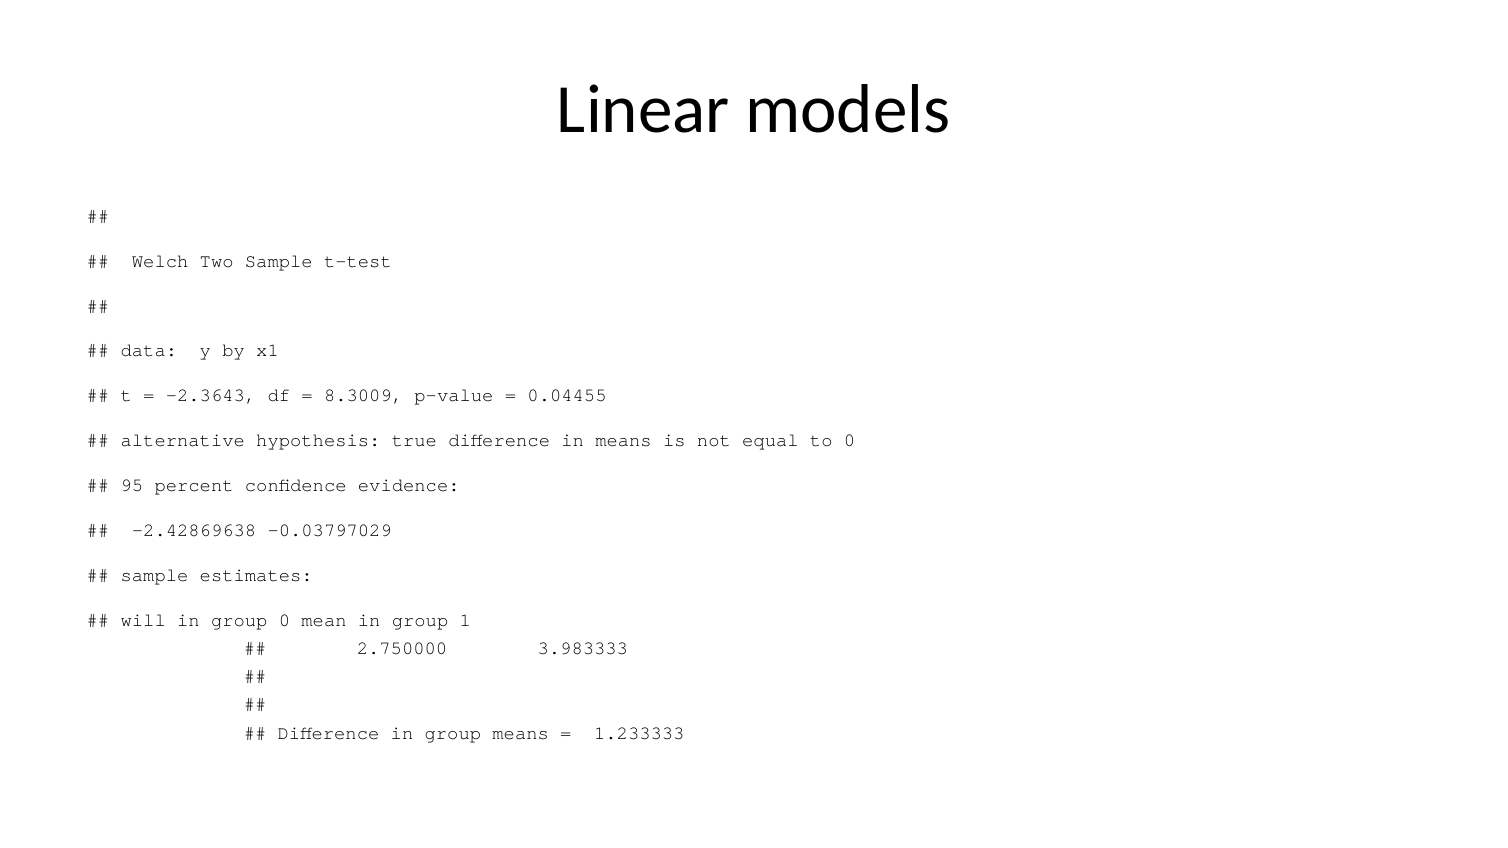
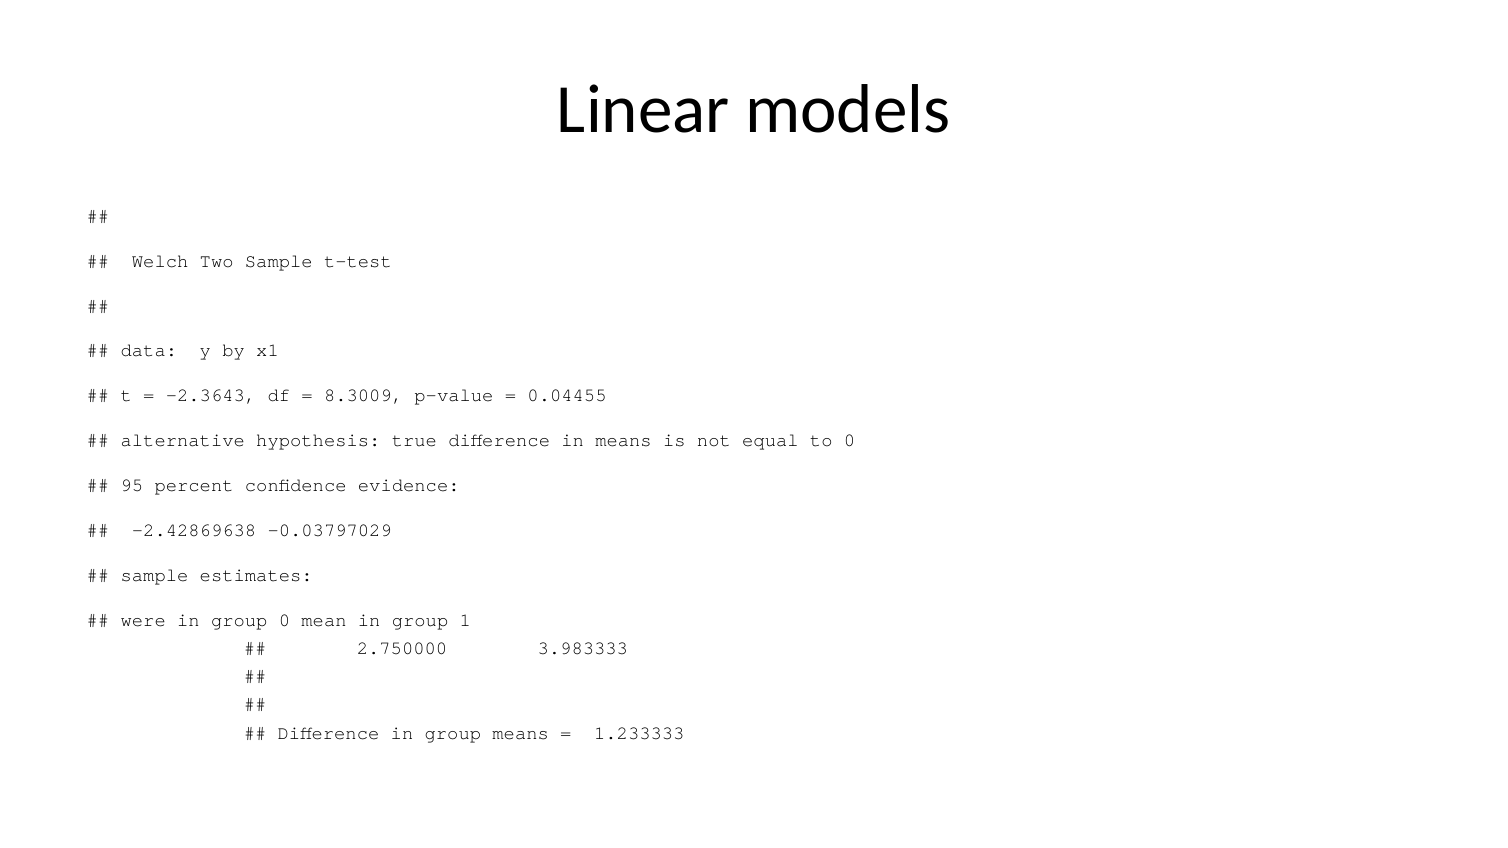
will: will -> were (143, 620)
